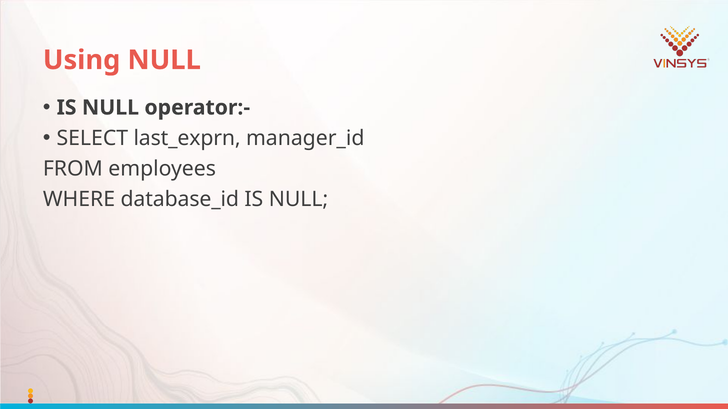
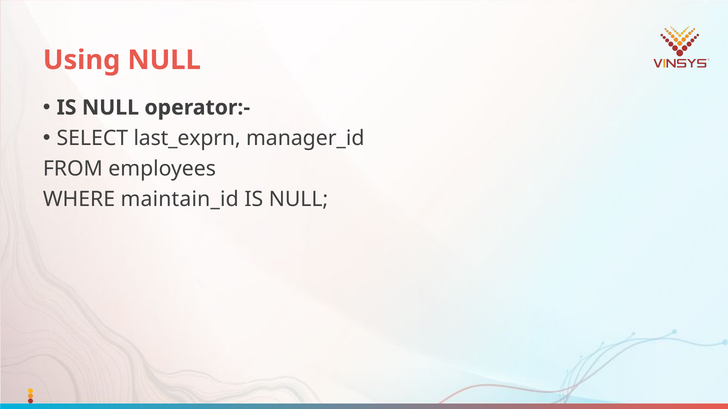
database_id: database_id -> maintain_id (180, 199)
